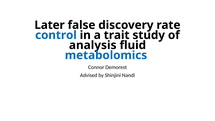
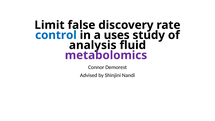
Later: Later -> Limit (49, 25)
trait: trait -> uses (117, 35)
metabolomics colour: blue -> purple (106, 55)
